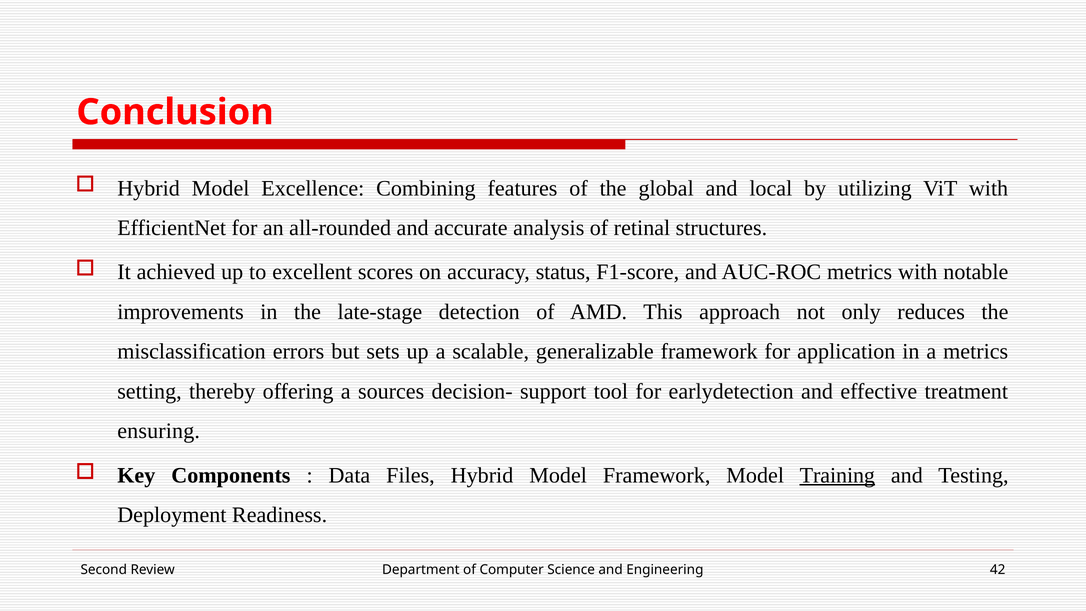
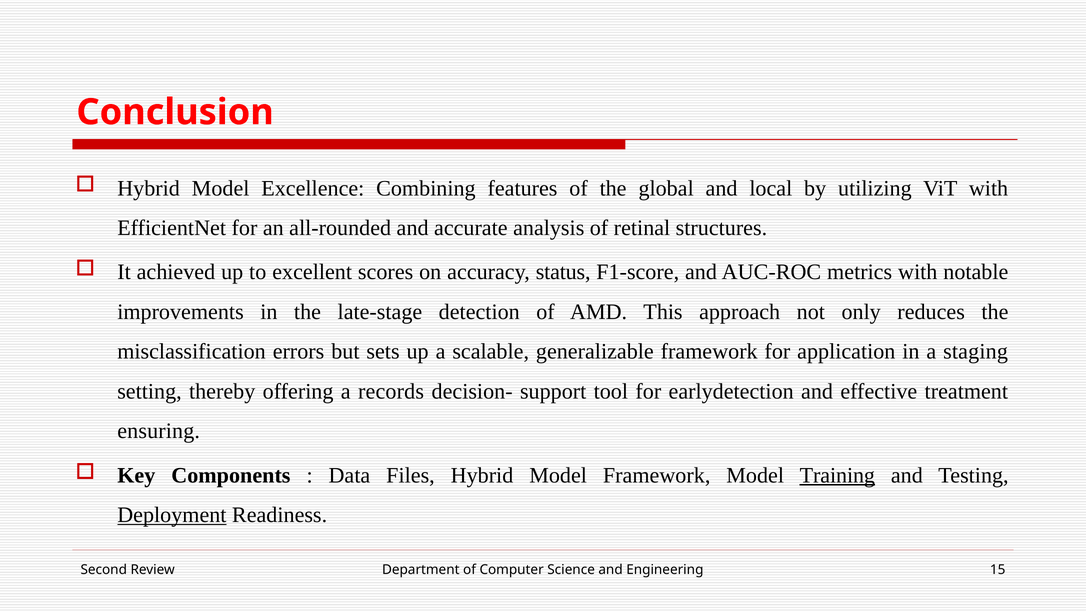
a metrics: metrics -> staging (976, 352)
sources: sources -> records (391, 391)
Deployment underline: none -> present (172, 515)
42: 42 -> 15 (998, 569)
